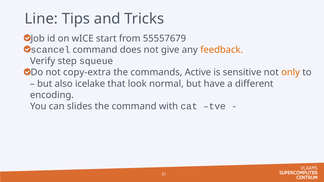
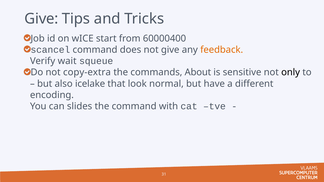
Line: Line -> Give (41, 19)
55557679: 55557679 -> 60000400 (164, 38)
step: step -> wait (67, 61)
Active: Active -> About (198, 72)
only colour: orange -> black (291, 72)
